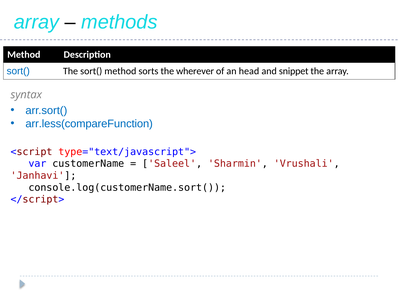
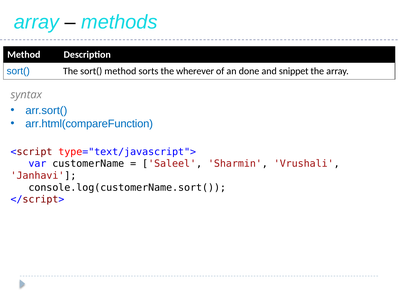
head: head -> done (249, 71)
arr.less(compareFunction: arr.less(compareFunction -> arr.html(compareFunction (89, 124)
